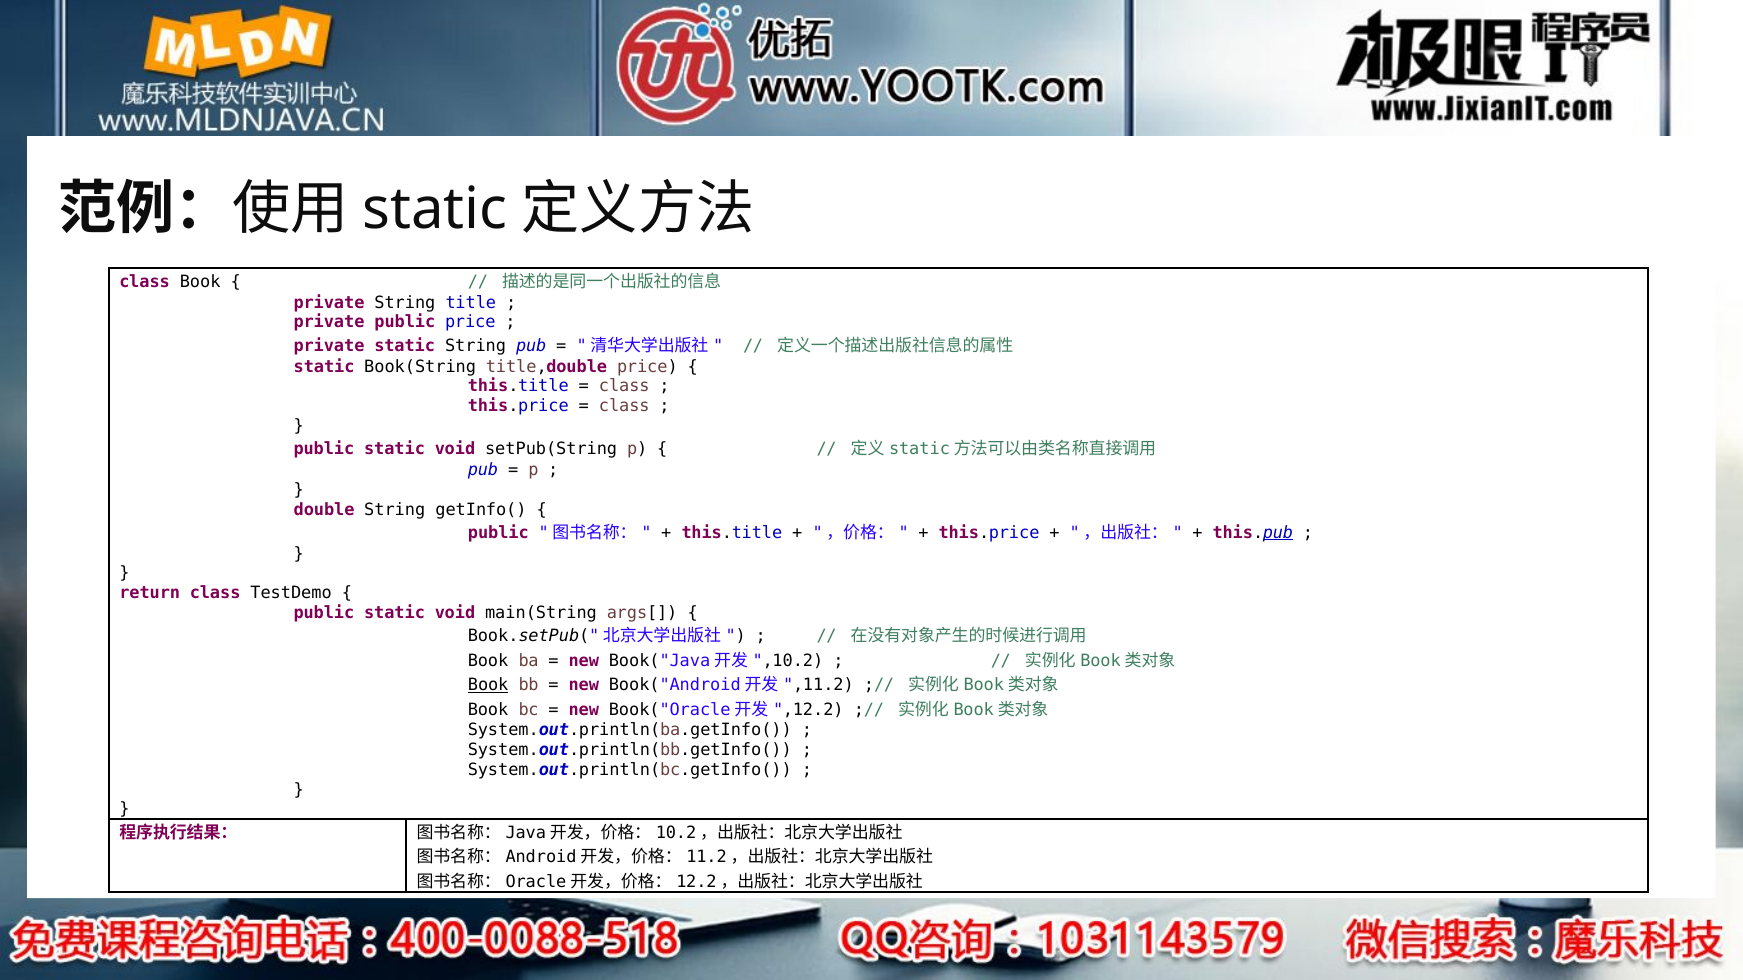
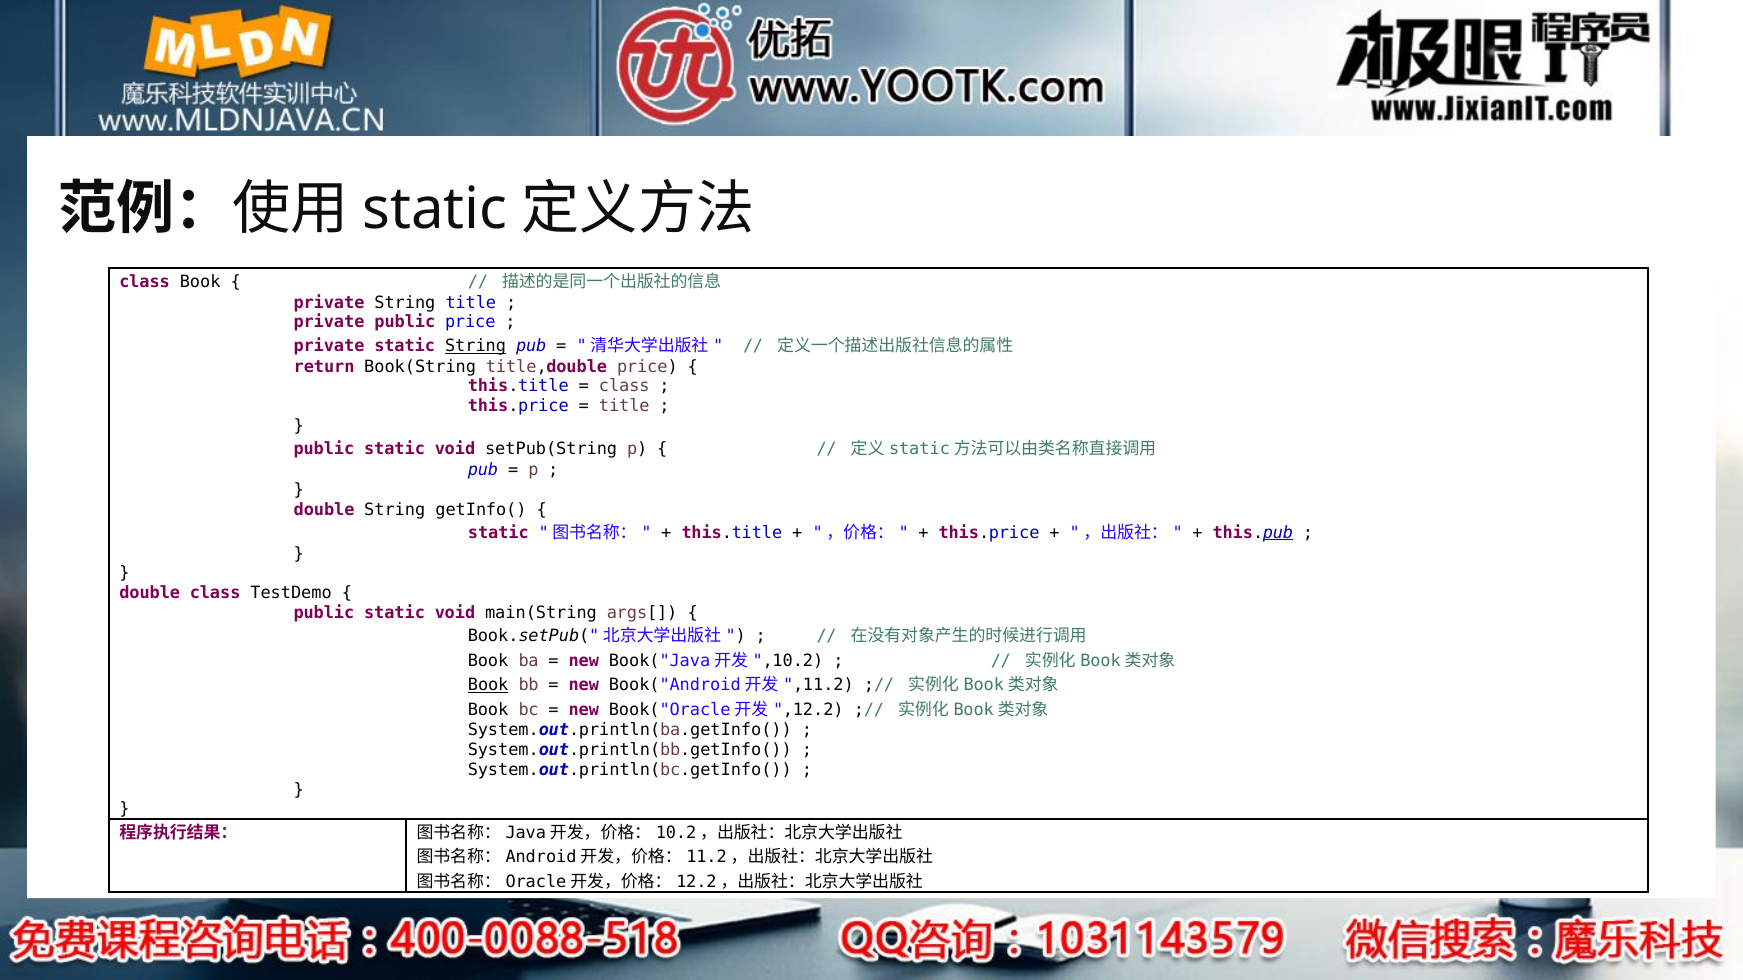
String underline: none -> present (476, 346)
static: static -> return (324, 367)
class: class -> title (624, 406)
public: public -> static (498, 533)
return: return -> double (150, 593)
